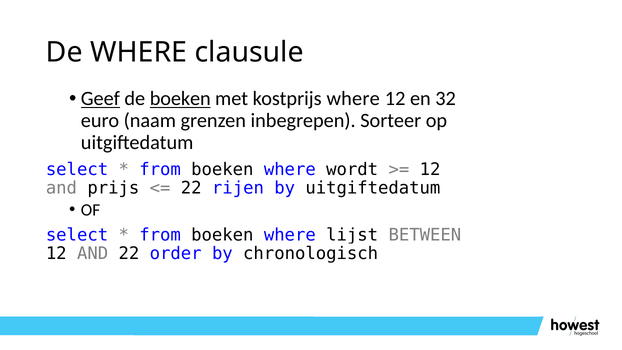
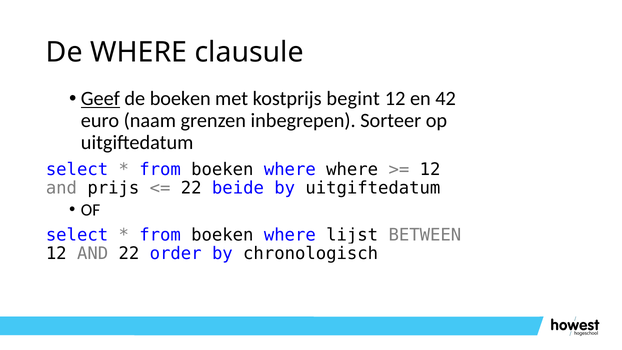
boeken underline: present -> none (180, 99)
kostprijs where: where -> begint (353, 99)
32: 32 -> 42 (446, 99)
where wordt: wordt -> where (352, 169)
rijen: rijen -> beide (238, 188)
